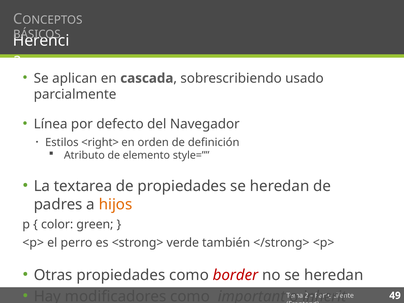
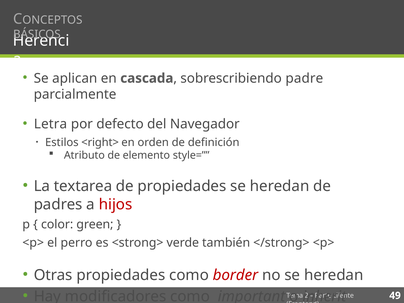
usado: usado -> padre (304, 78)
Línea: Línea -> Letra (50, 124)
hijos colour: orange -> red (116, 204)
